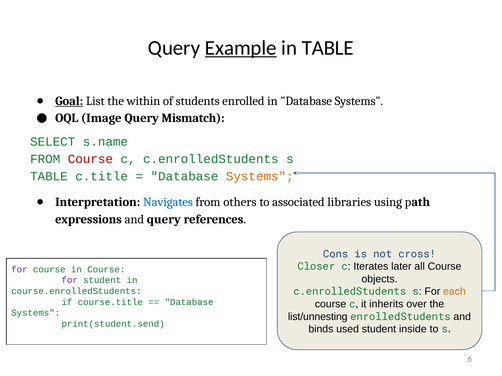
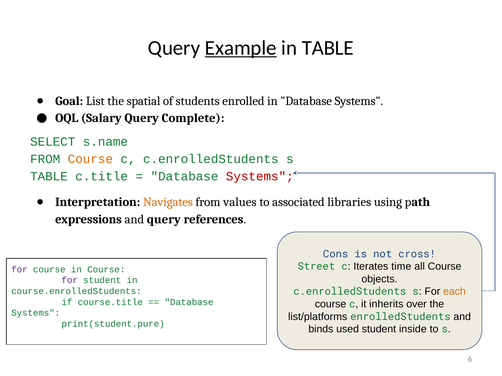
Goal underline: present -> none (69, 101)
within: within -> spatial (144, 101)
Image: Image -> Salary (101, 118)
Mismatch: Mismatch -> Complete (193, 118)
Course colour: red -> orange (90, 159)
Systems colour: orange -> red (260, 177)
Navigates colour: blue -> orange (168, 202)
others: others -> values (240, 202)
Closer: Closer -> Street (316, 267)
later: later -> time (401, 267)
list/unnesting: list/unnesting -> list/platforms (318, 317)
print(student.send: print(student.send -> print(student.pure (113, 324)
